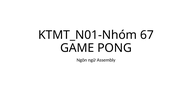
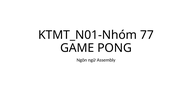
67: 67 -> 77 (147, 35)
